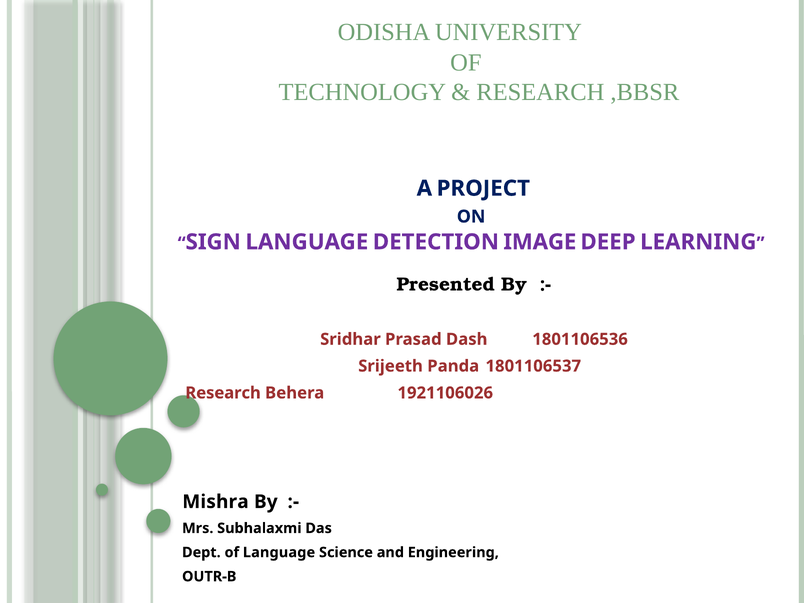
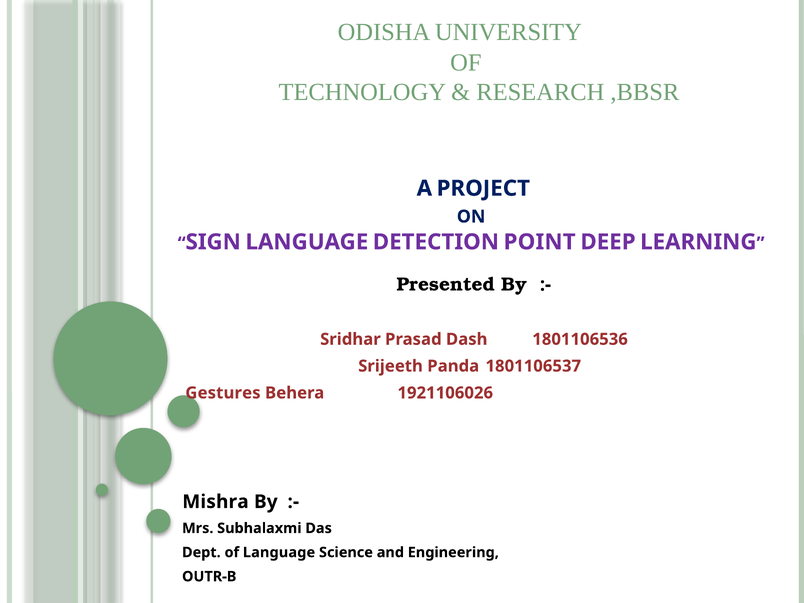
IMAGE: IMAGE -> POINT (540, 242)
Research: Research -> Gestures (223, 393)
